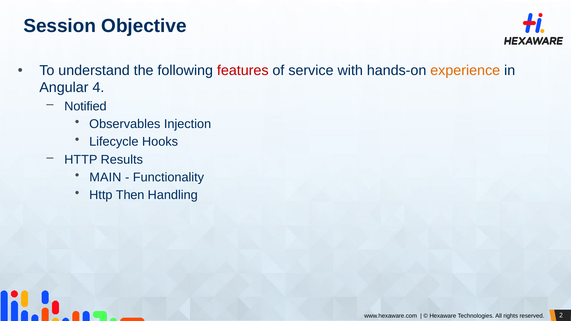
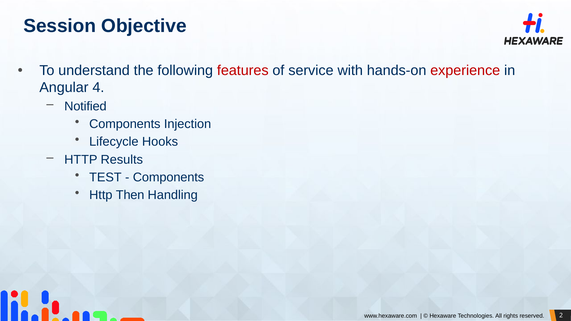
experience colour: orange -> red (465, 71)
Observables: Observables -> Components (125, 124)
MAIN: MAIN -> TEST (105, 177)
Functionality: Functionality -> Components (169, 177)
